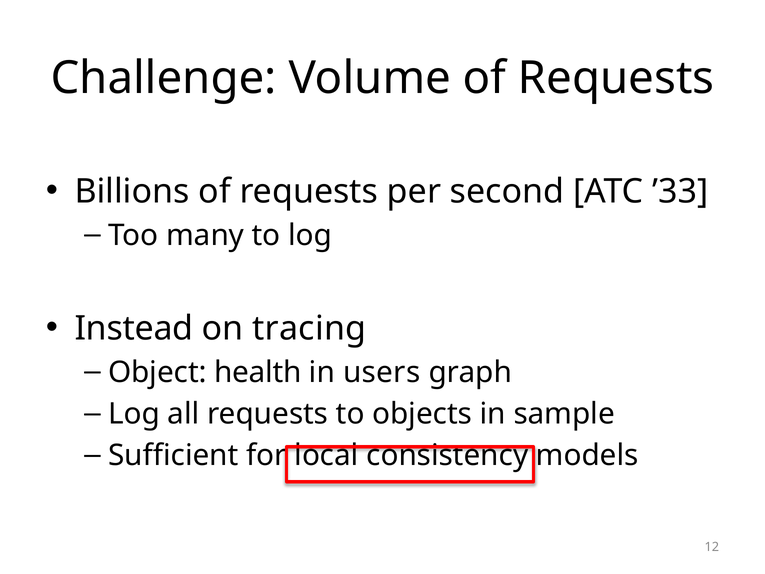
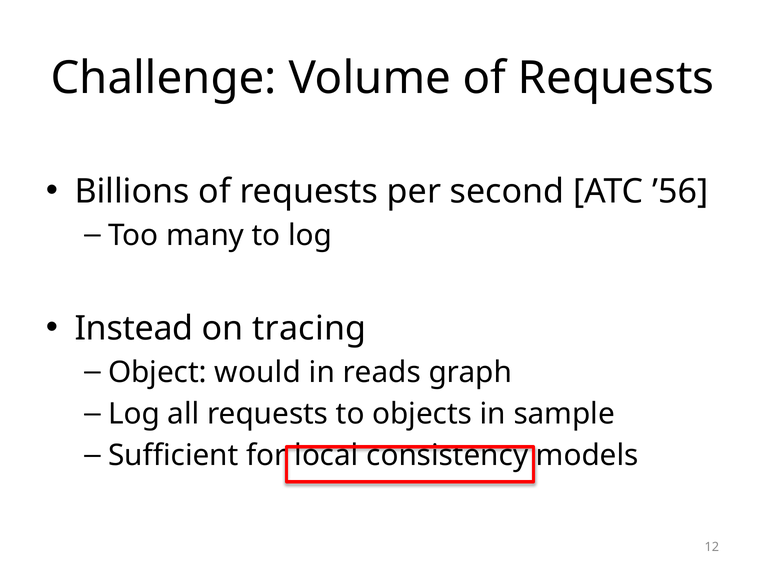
’33: ’33 -> ’56 (680, 191)
health: health -> would (258, 372)
users: users -> reads (382, 372)
